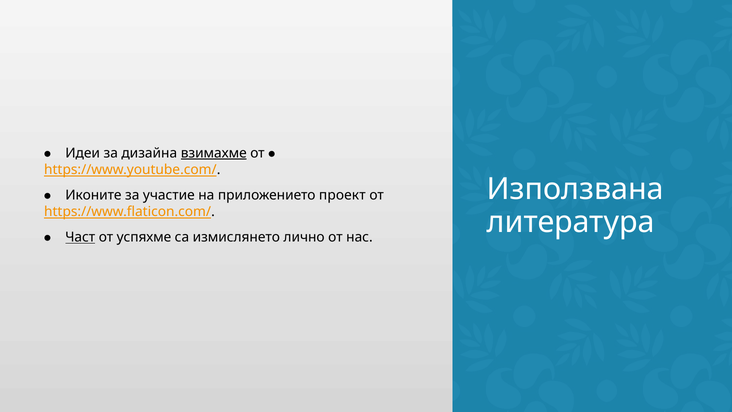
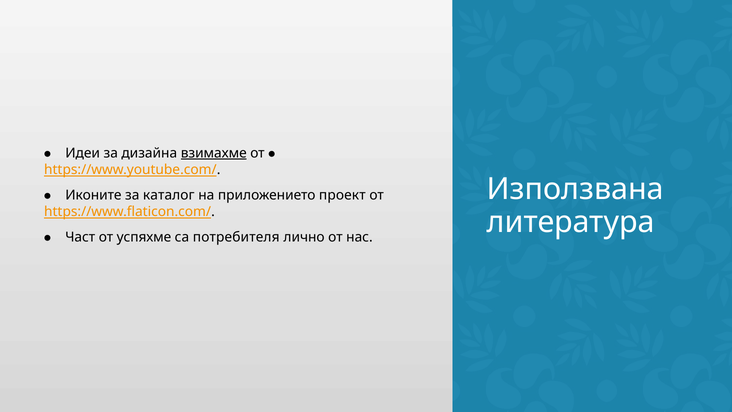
участие: участие -> каталог (169, 195)
Част underline: present -> none (80, 237)
измислянето: измислянето -> потребителя (236, 237)
